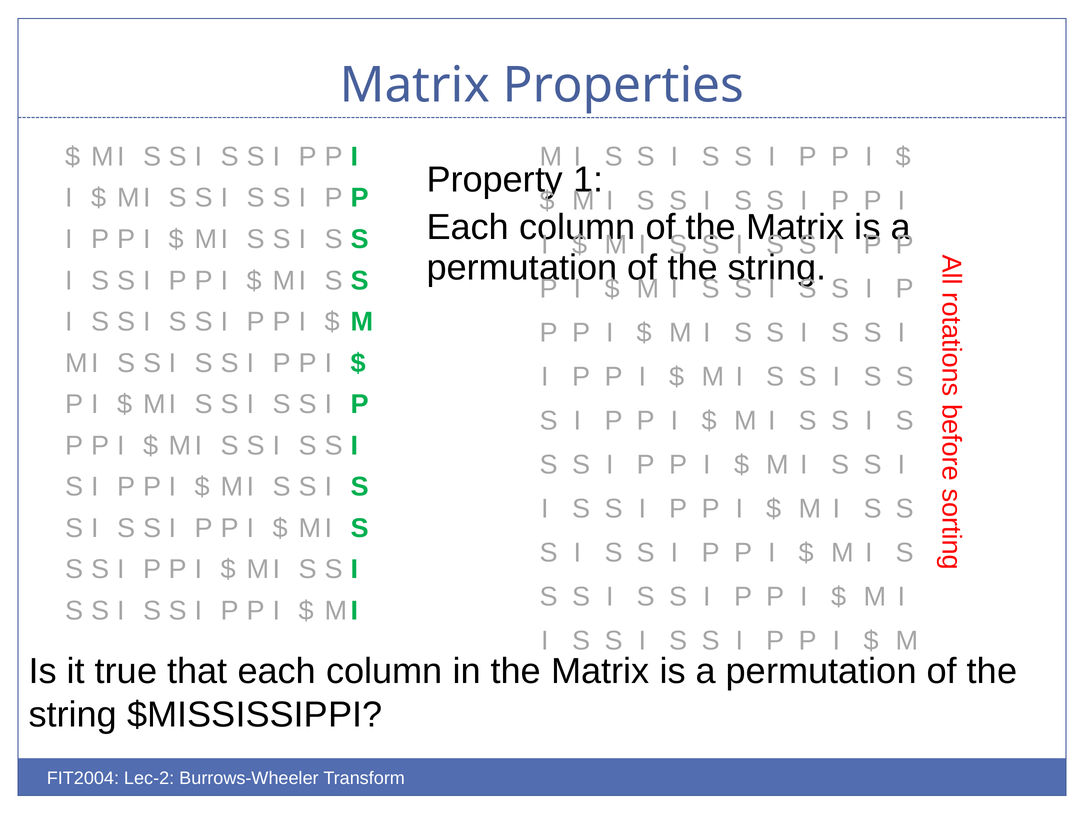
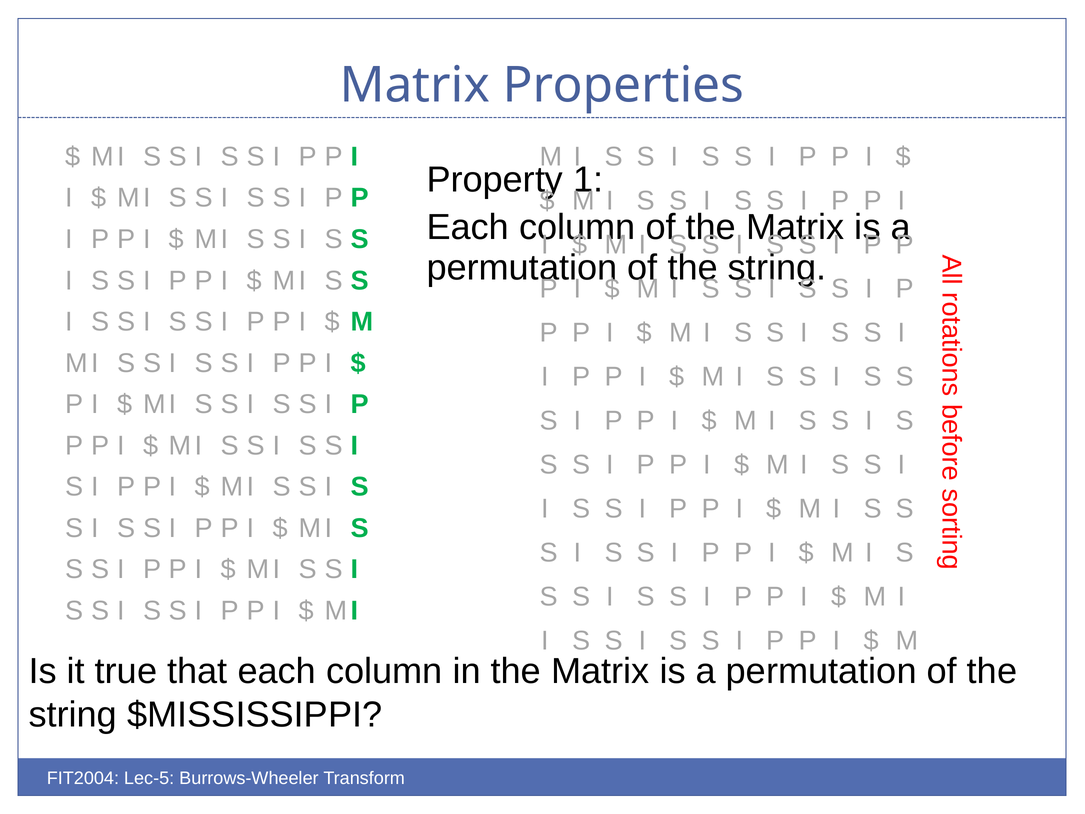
Lec-2: Lec-2 -> Lec-5 (149, 778)
